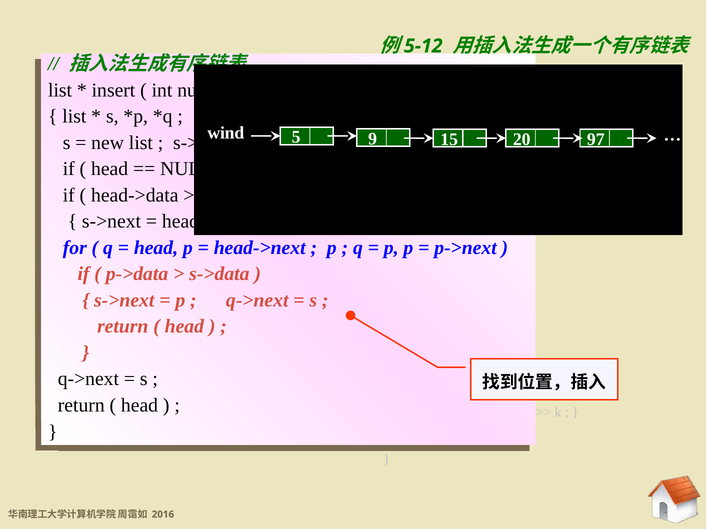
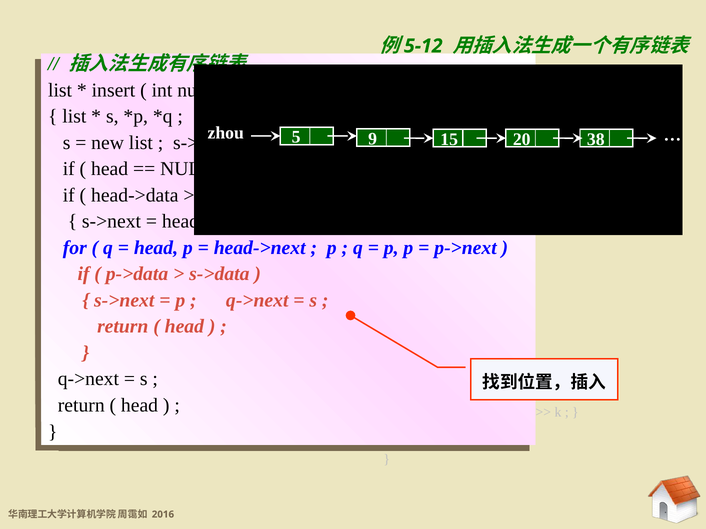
wind: wind -> zhou (226, 133)
97: 97 -> 38 (596, 139)
